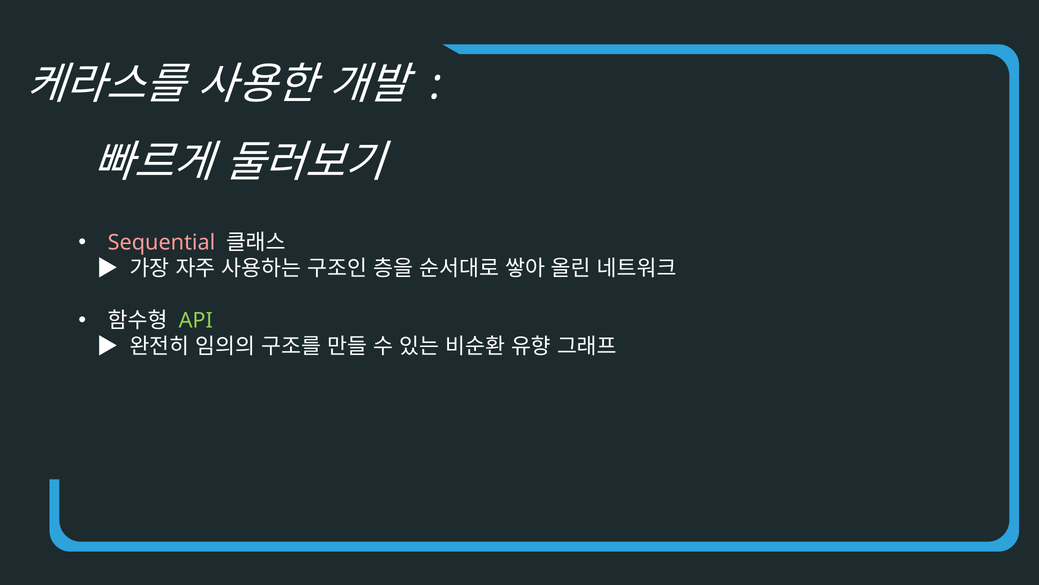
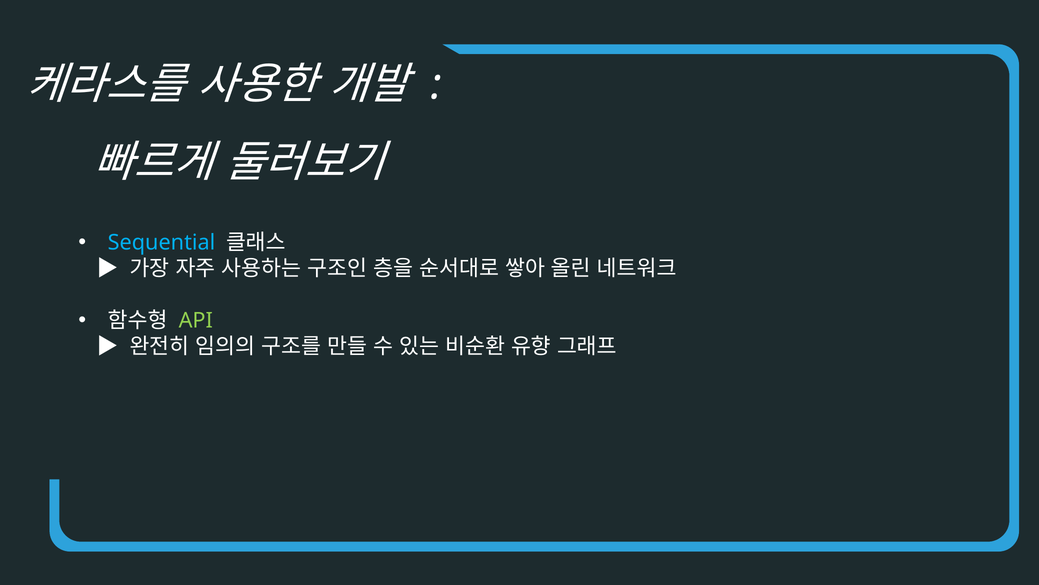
Sequential colour: pink -> light blue (161, 242)
